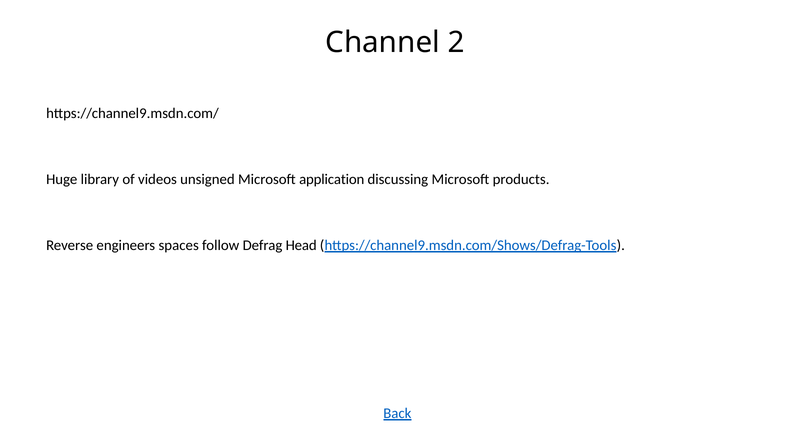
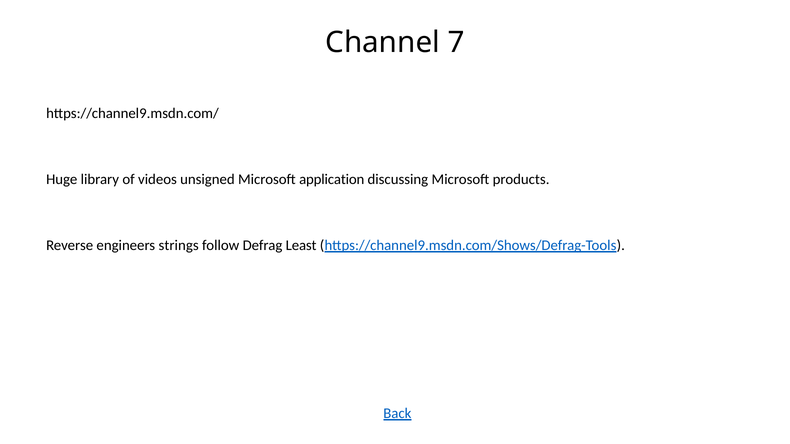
2: 2 -> 7 (456, 42)
spaces: spaces -> strings (179, 246)
Head: Head -> Least (301, 246)
